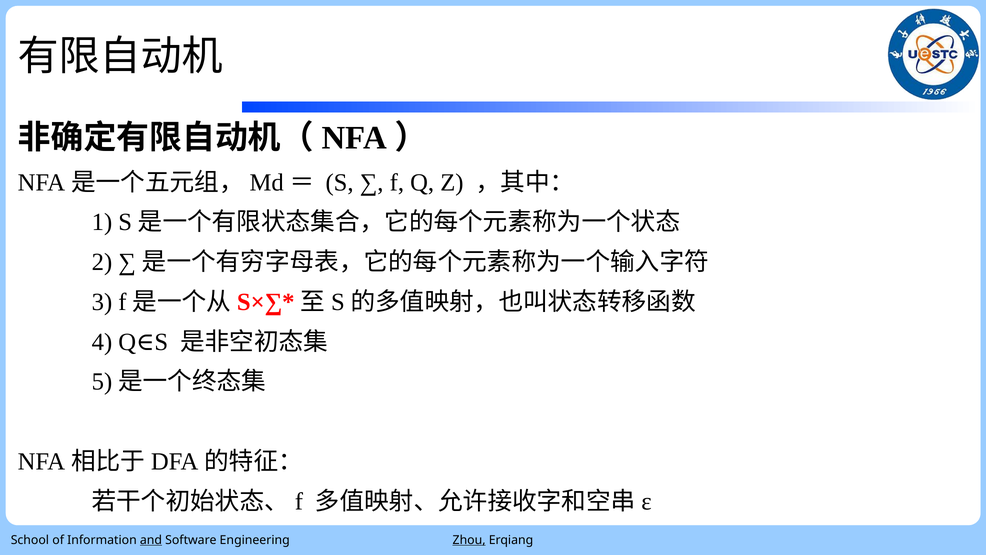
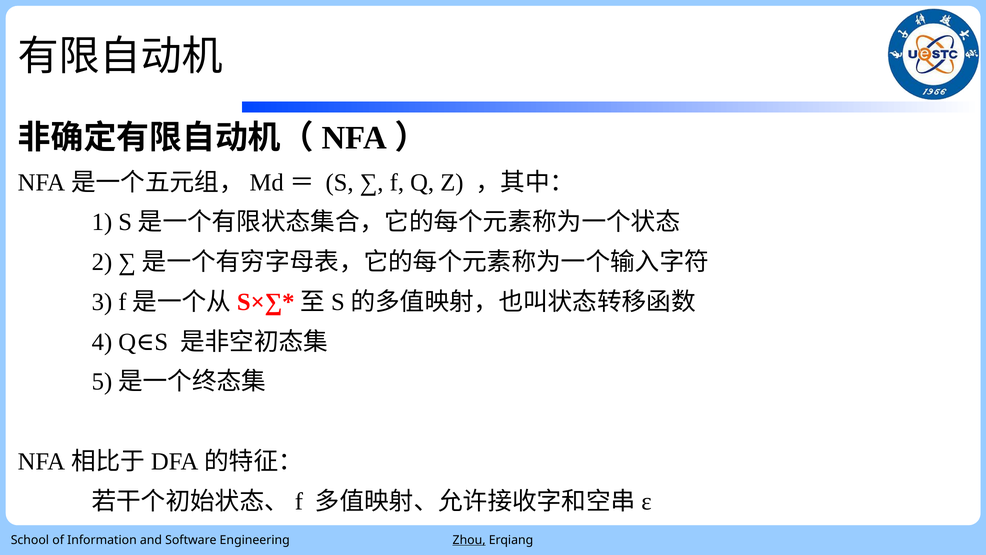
and underline: present -> none (151, 540)
